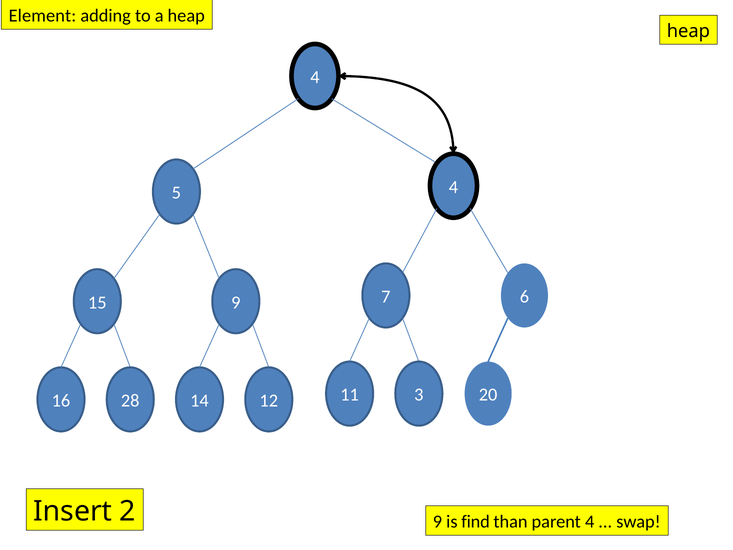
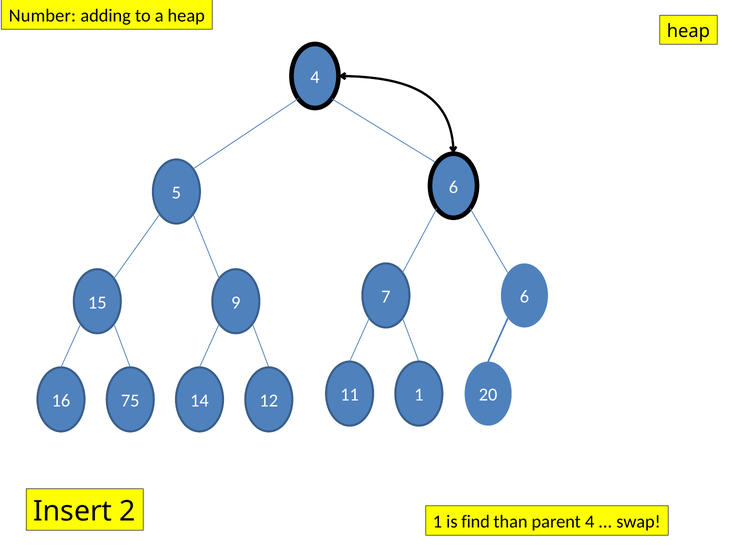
Element: Element -> Number (42, 16)
5 4: 4 -> 6 (453, 187)
11 3: 3 -> 1 (419, 395)
28: 28 -> 75 (130, 400)
2 9: 9 -> 1 (437, 522)
